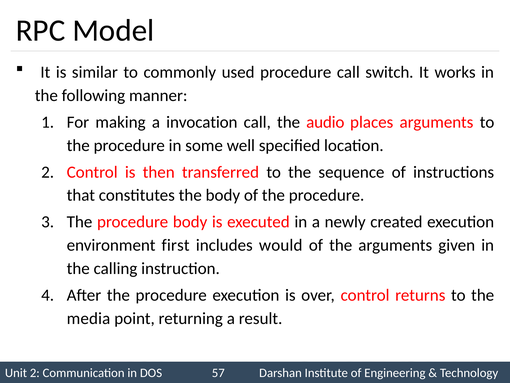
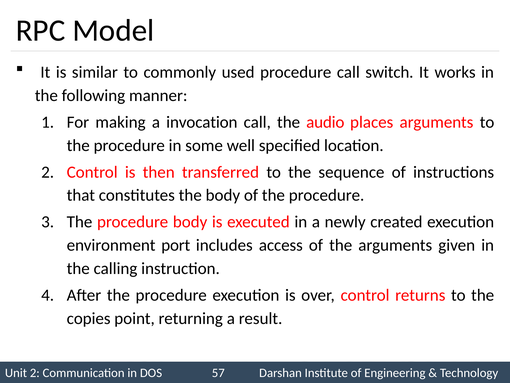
first: first -> port (176, 245)
would: would -> access (281, 245)
media: media -> copies (89, 318)
